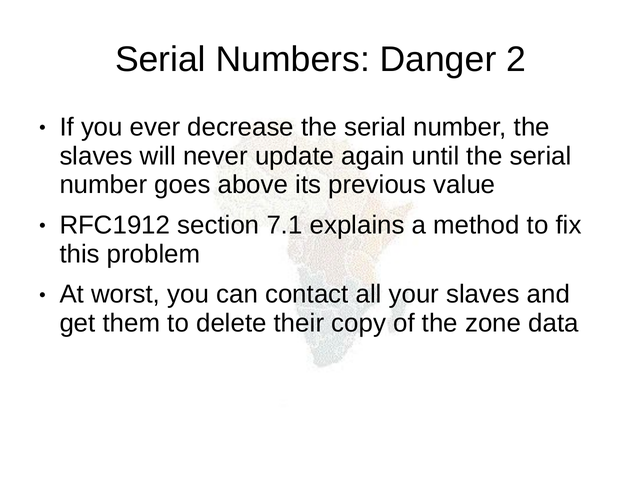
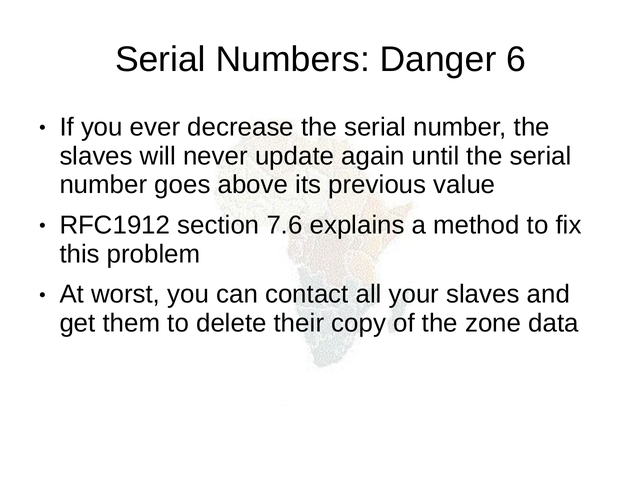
2: 2 -> 6 (516, 60)
7.1: 7.1 -> 7.6 (285, 225)
